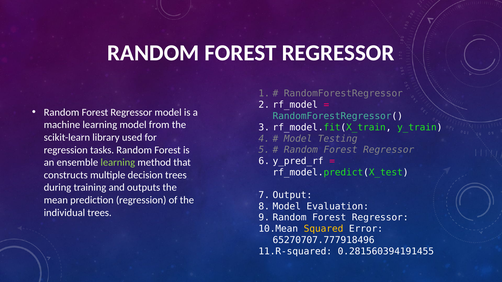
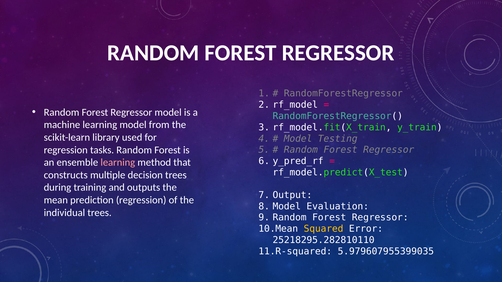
learning colour: light green -> pink (118, 163)
65270707.777918496: 65270707.777918496 -> 25218295.282810110 (324, 240)
0.281560394191455: 0.281560394191455 -> 5.979607955399035 (386, 252)
